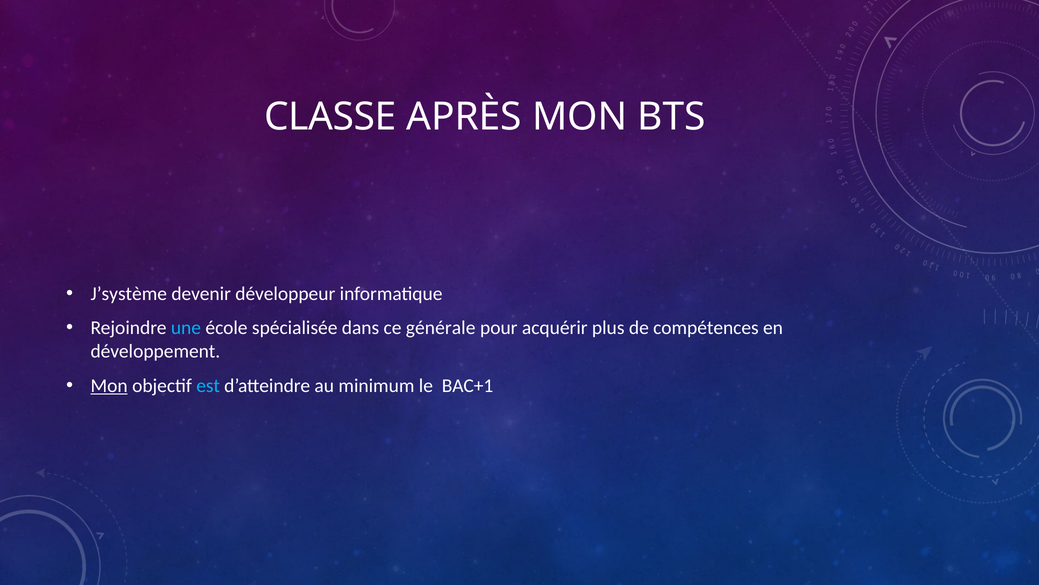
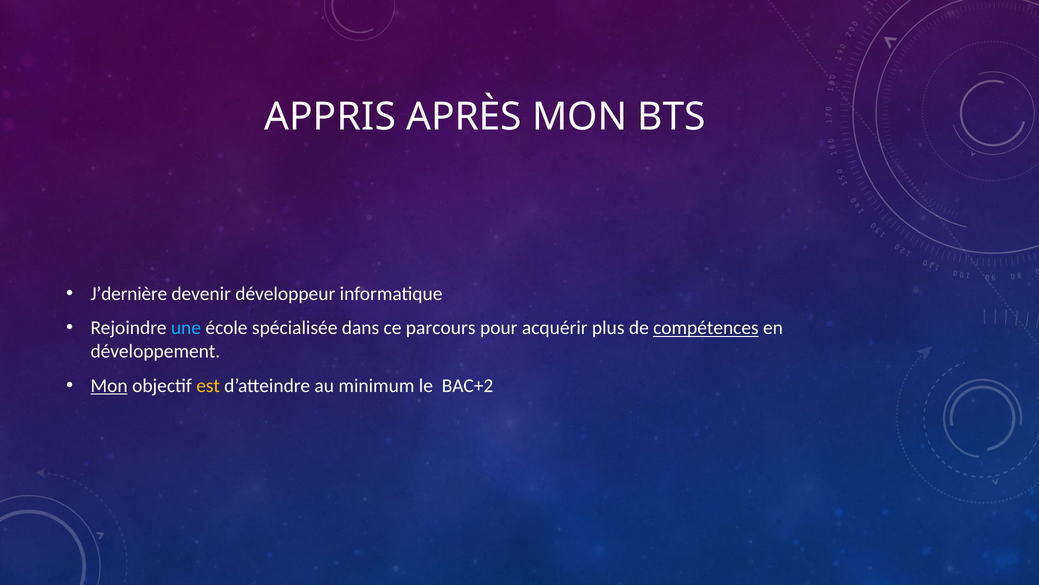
CLASSE: CLASSE -> APPRIS (330, 117)
J’système: J’système -> J’dernière (129, 293)
générale: générale -> parcours (441, 328)
compétences underline: none -> present (706, 328)
est colour: light blue -> yellow (208, 385)
BAC+1: BAC+1 -> BAC+2 (468, 385)
